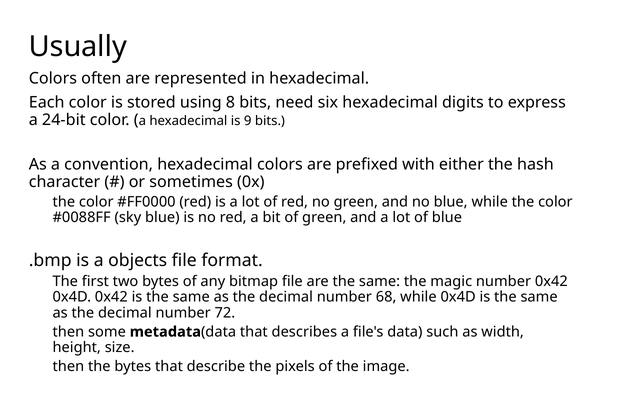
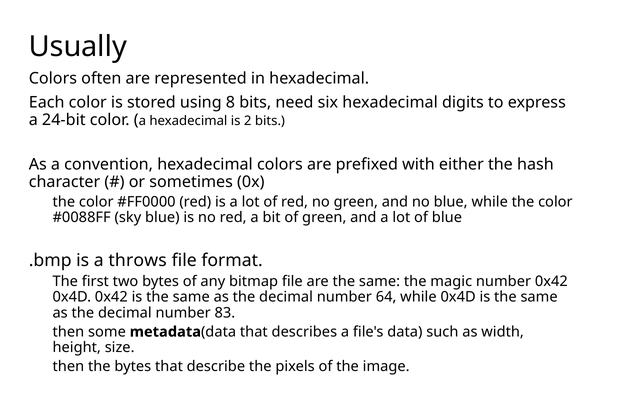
9: 9 -> 2 (248, 121)
objects: objects -> throws (138, 261)
68: 68 -> 64 (386, 297)
72: 72 -> 83 (225, 313)
